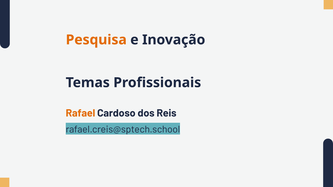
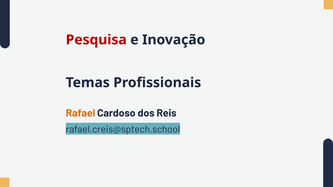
Pesquisa colour: orange -> red (96, 40)
